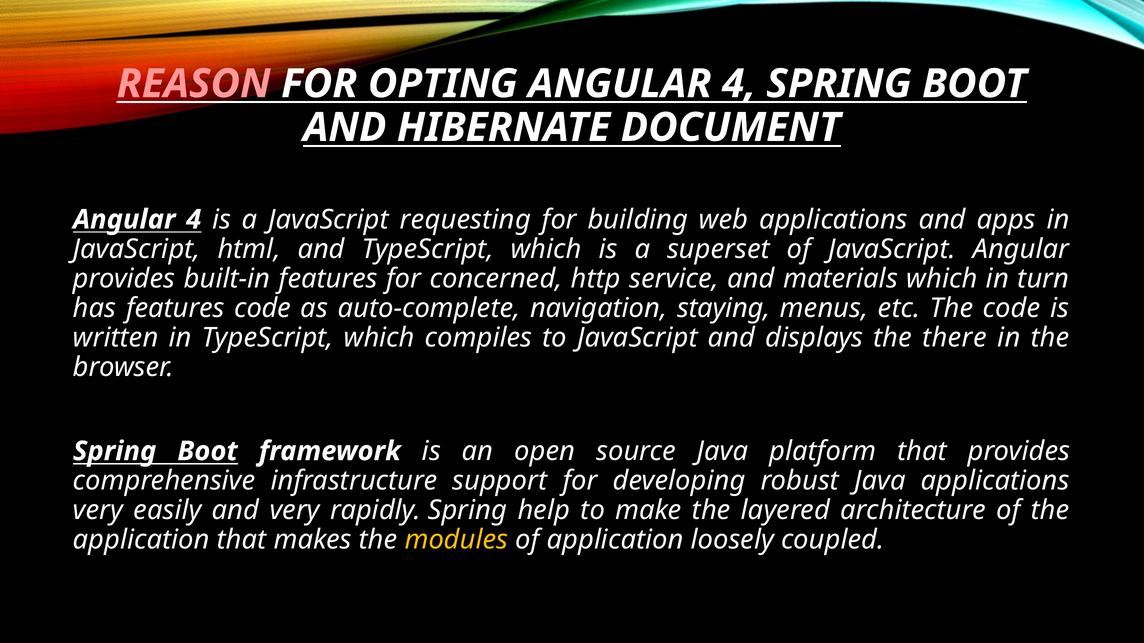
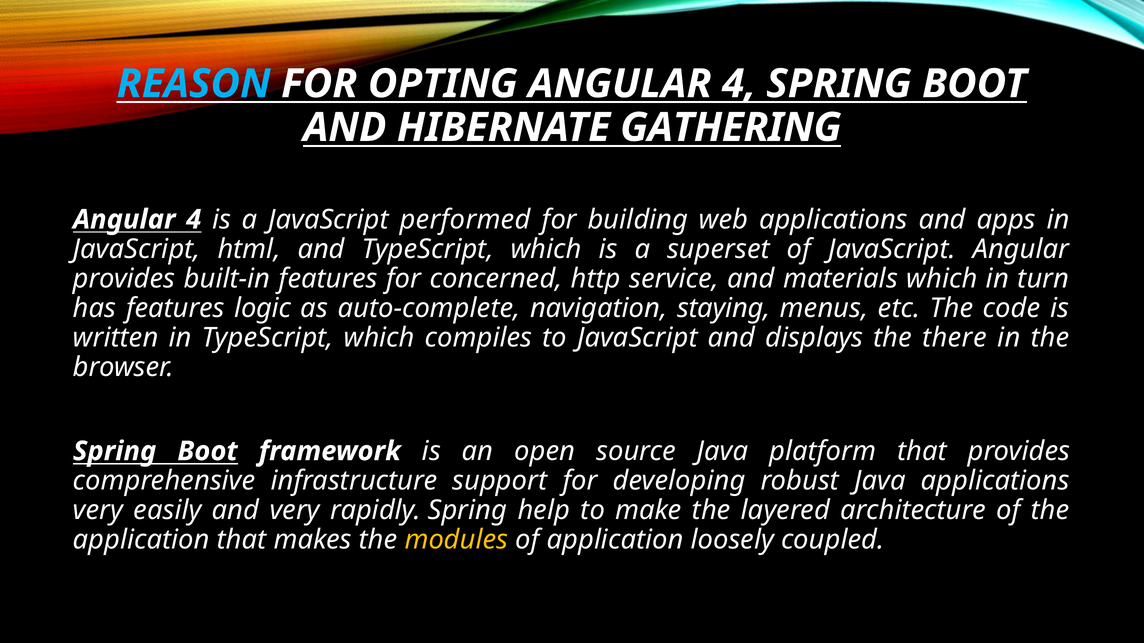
REASON colour: pink -> light blue (194, 84)
DOCUMENT: DOCUMENT -> GATHERING (731, 128)
requesting: requesting -> performed (465, 220)
features code: code -> logic (263, 308)
